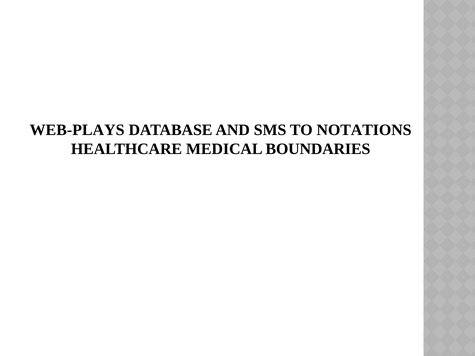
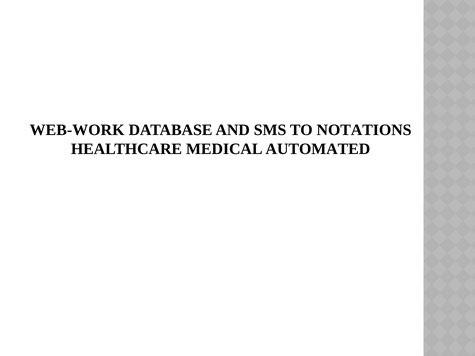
WEB-PLAYS: WEB-PLAYS -> WEB-WORK (77, 130)
BOUNDARIES: BOUNDARIES -> AUTOMATED (318, 149)
